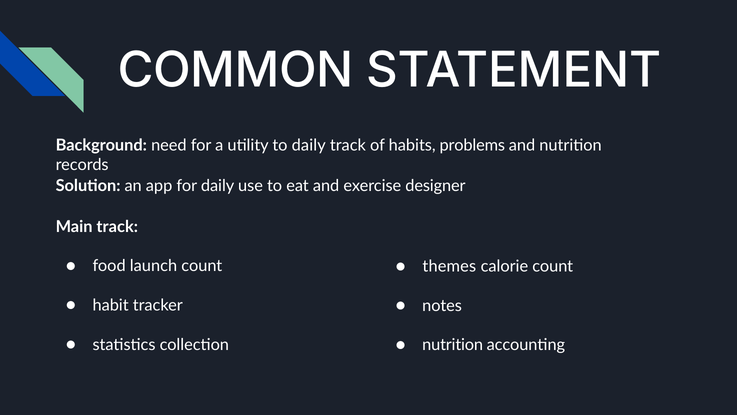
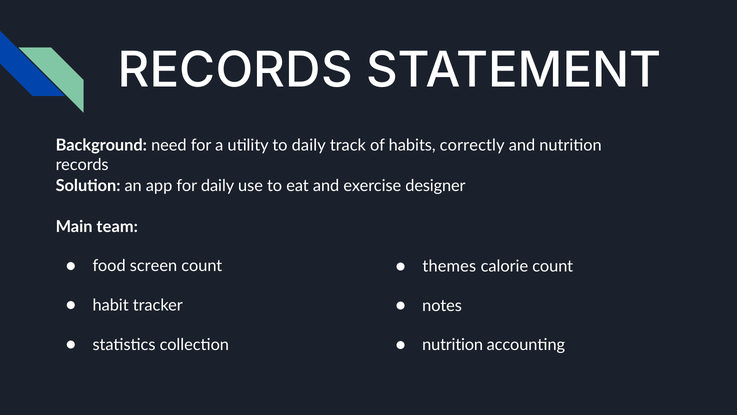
COMMON: COMMON -> RECORDS (235, 70)
problems: problems -> correctly (472, 145)
Main track: track -> team (117, 226)
launch: launch -> screen (153, 266)
